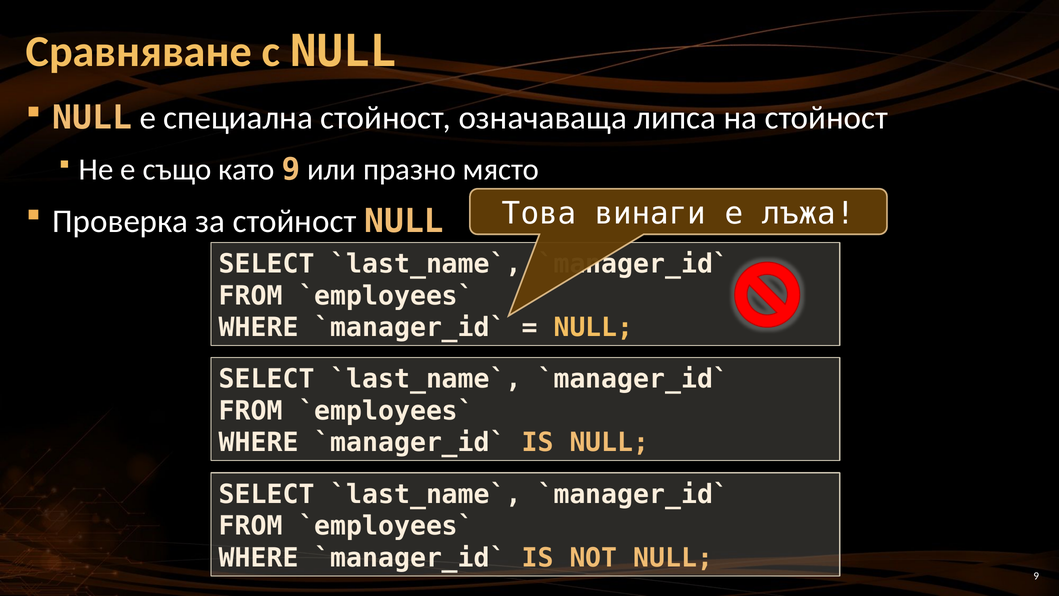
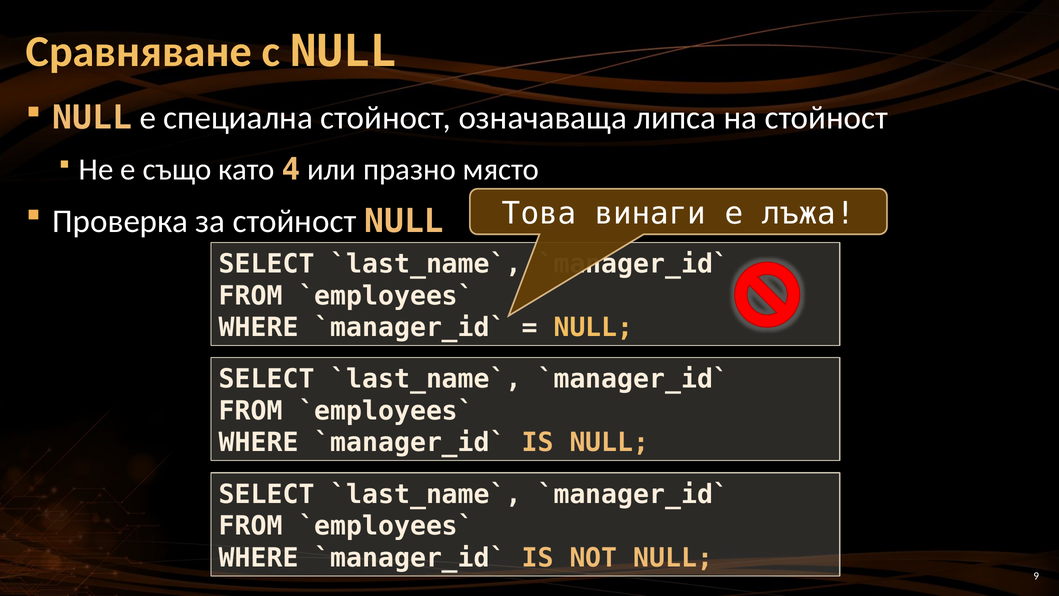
като 9: 9 -> 4 (291, 169)
